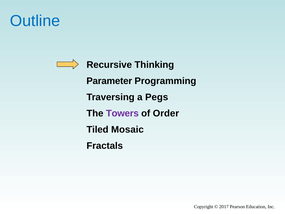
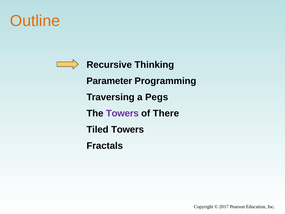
Outline colour: blue -> orange (35, 21)
Order: Order -> There (166, 113)
Tiled Mosaic: Mosaic -> Towers (128, 129)
